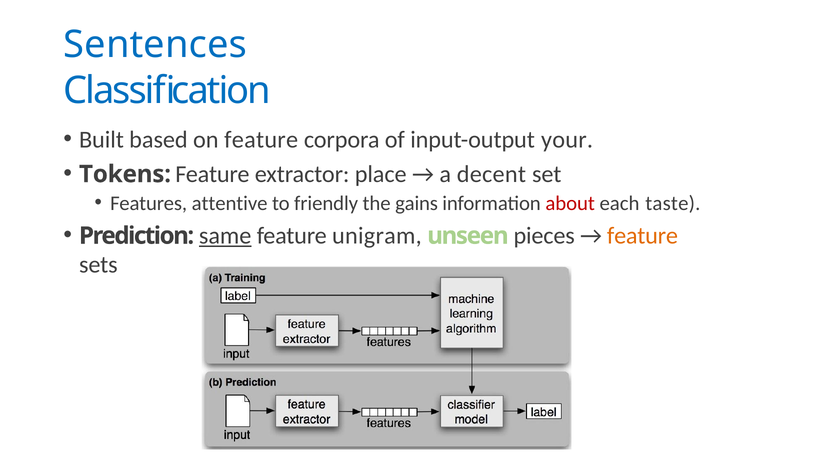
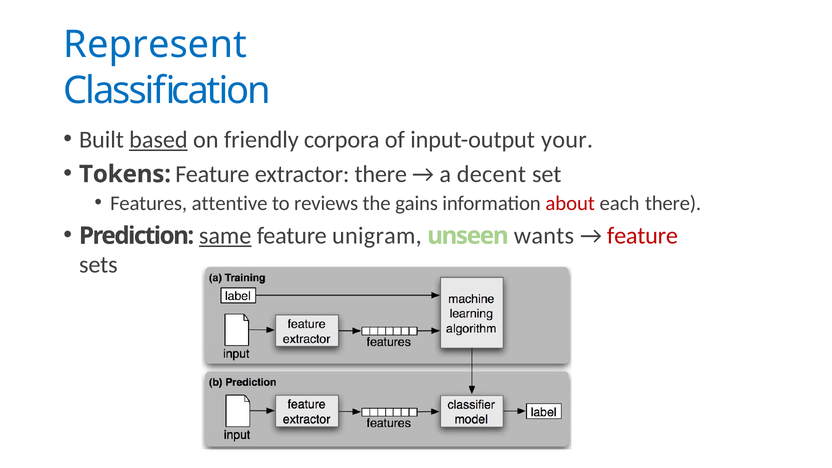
Sentences: Sentences -> Represent (155, 45)
based underline: none -> present (158, 140)
on feature: feature -> friendly (261, 140)
extractor place: place -> there (381, 174)
friendly: friendly -> reviews (326, 203)
each taste: taste -> there (673, 203)
pieces: pieces -> wants (544, 236)
feature colour: orange -> red (642, 236)
